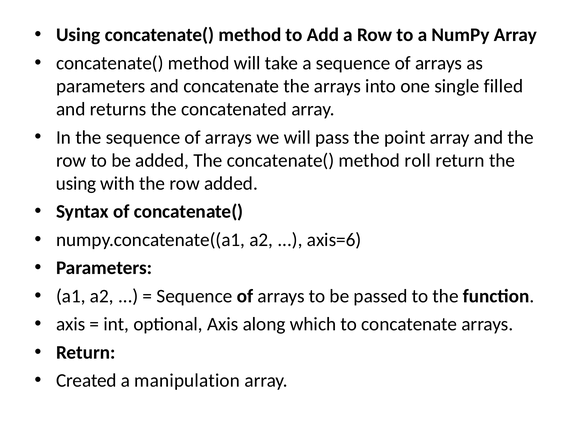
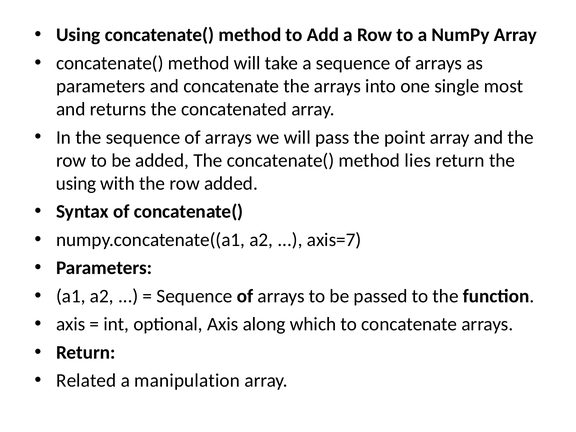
filled: filled -> most (504, 86)
roll: roll -> lies (418, 160)
axis=6: axis=6 -> axis=7 (334, 240)
Created: Created -> Related (86, 381)
